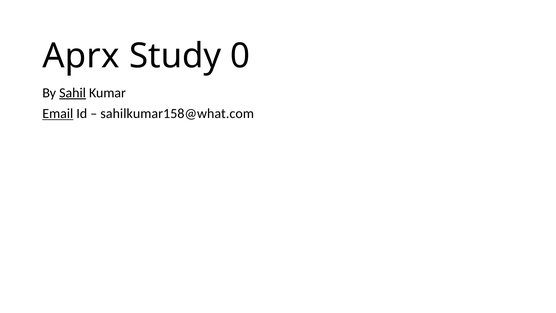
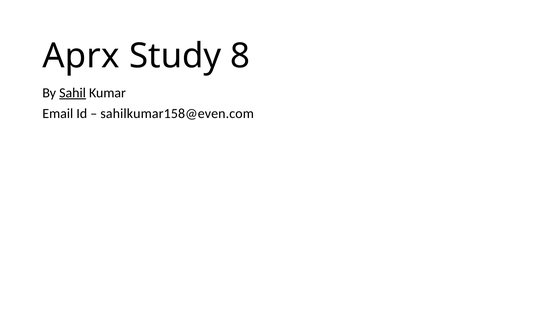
0: 0 -> 8 (240, 56)
Email underline: present -> none (58, 114)
sahilkumar158@what.com: sahilkumar158@what.com -> sahilkumar158@even.com (177, 114)
